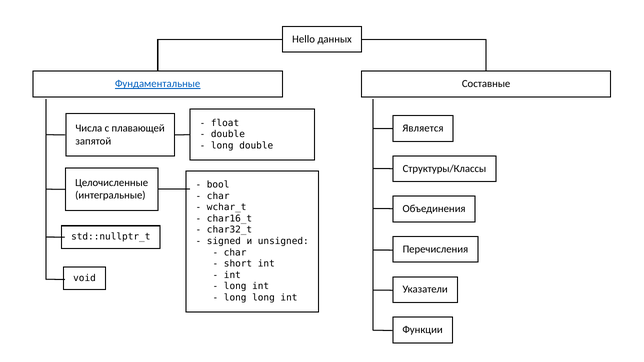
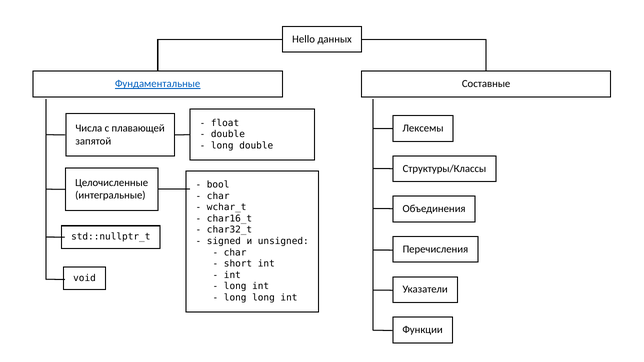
Является: Является -> Лексемы (423, 129)
